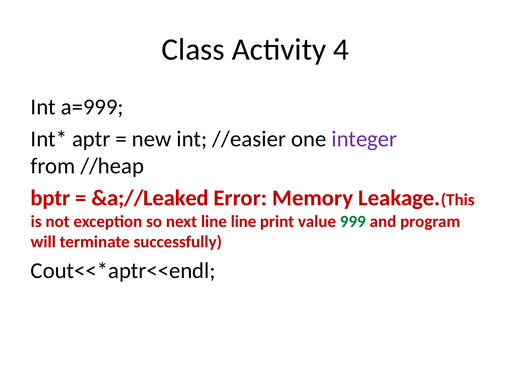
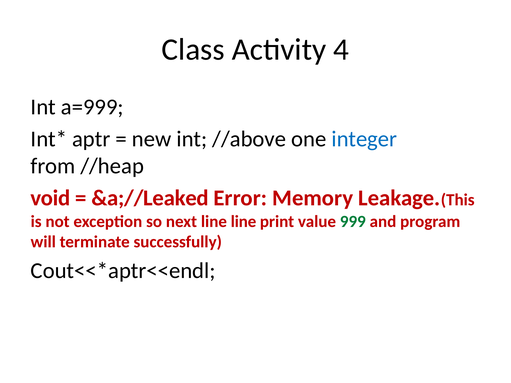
//easier: //easier -> //above (249, 139)
integer colour: purple -> blue (364, 139)
bptr: bptr -> void (50, 198)
